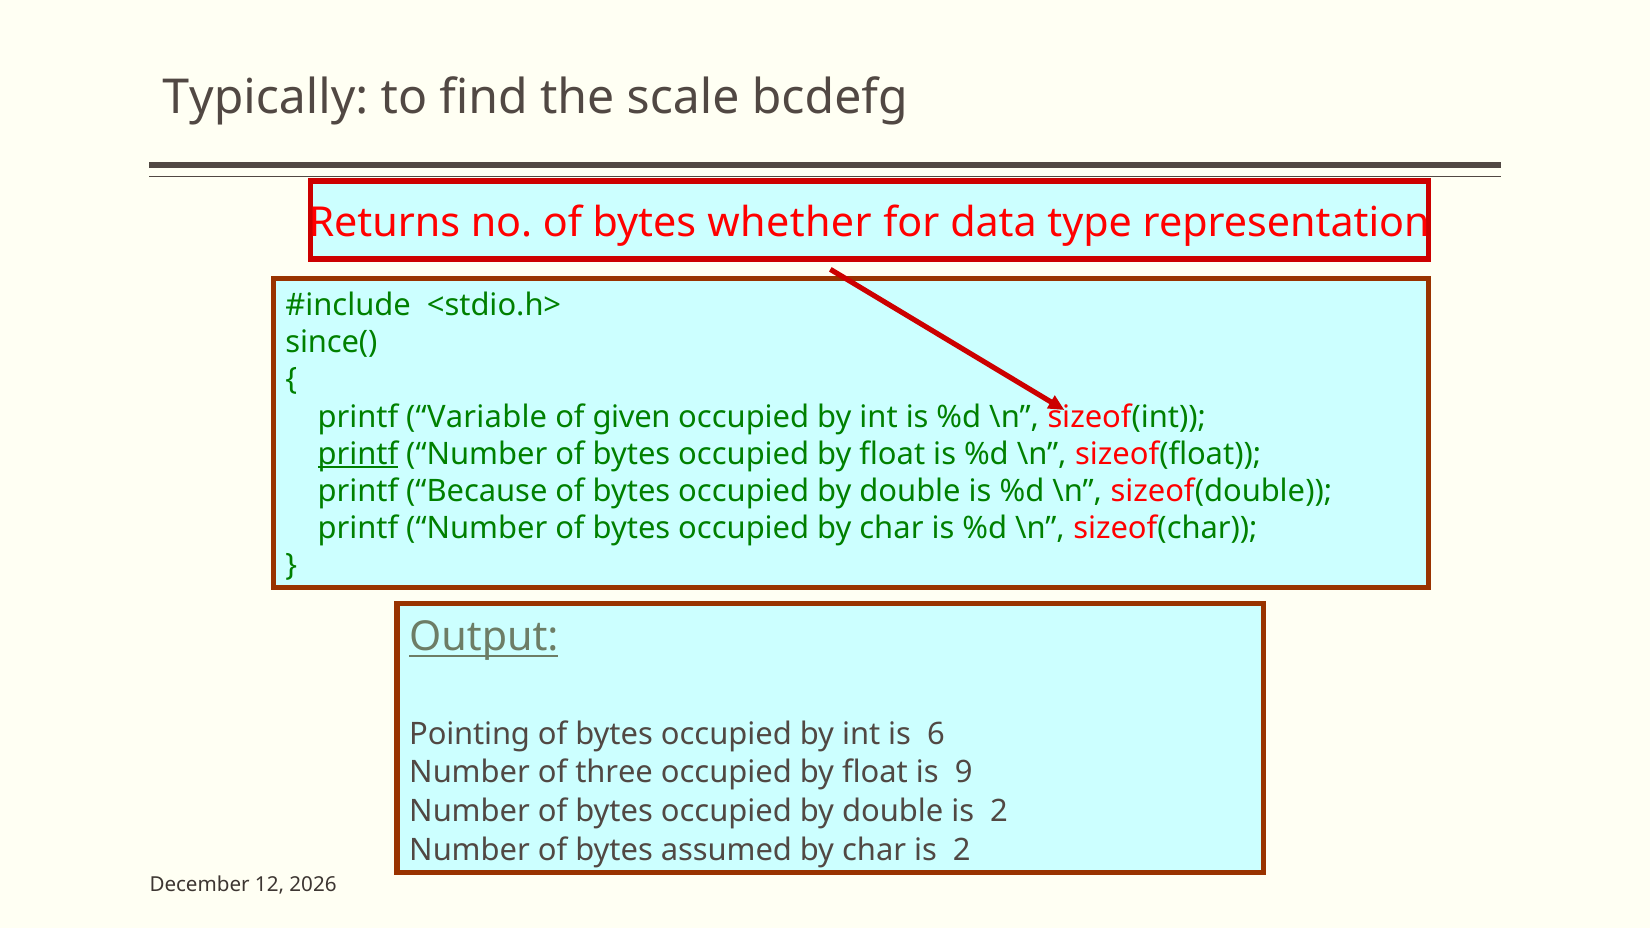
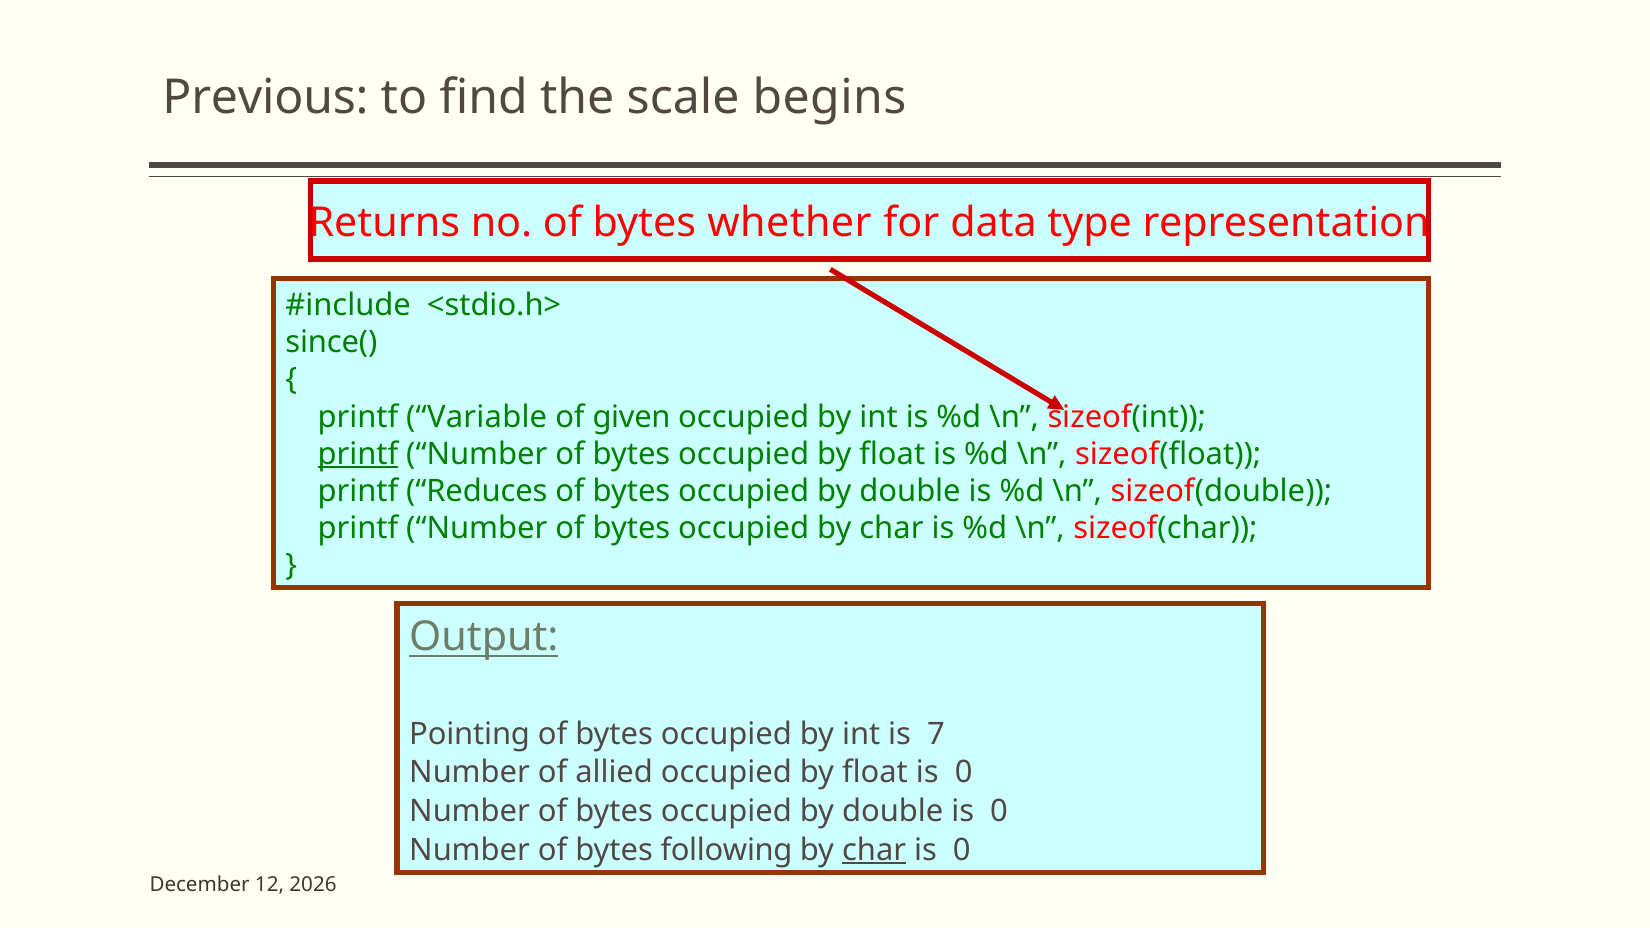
Typically: Typically -> Previous (265, 97)
bcdefg: bcdefg -> begins (830, 97)
Because: Because -> Reduces (477, 491)
6: 6 -> 7 (936, 734)
three: three -> allied (614, 773)
float is 9: 9 -> 0 (964, 773)
double is 2: 2 -> 0 (999, 811)
assumed: assumed -> following (727, 850)
char underline: none -> present (874, 850)
2: 2 -> 0 (962, 850)
